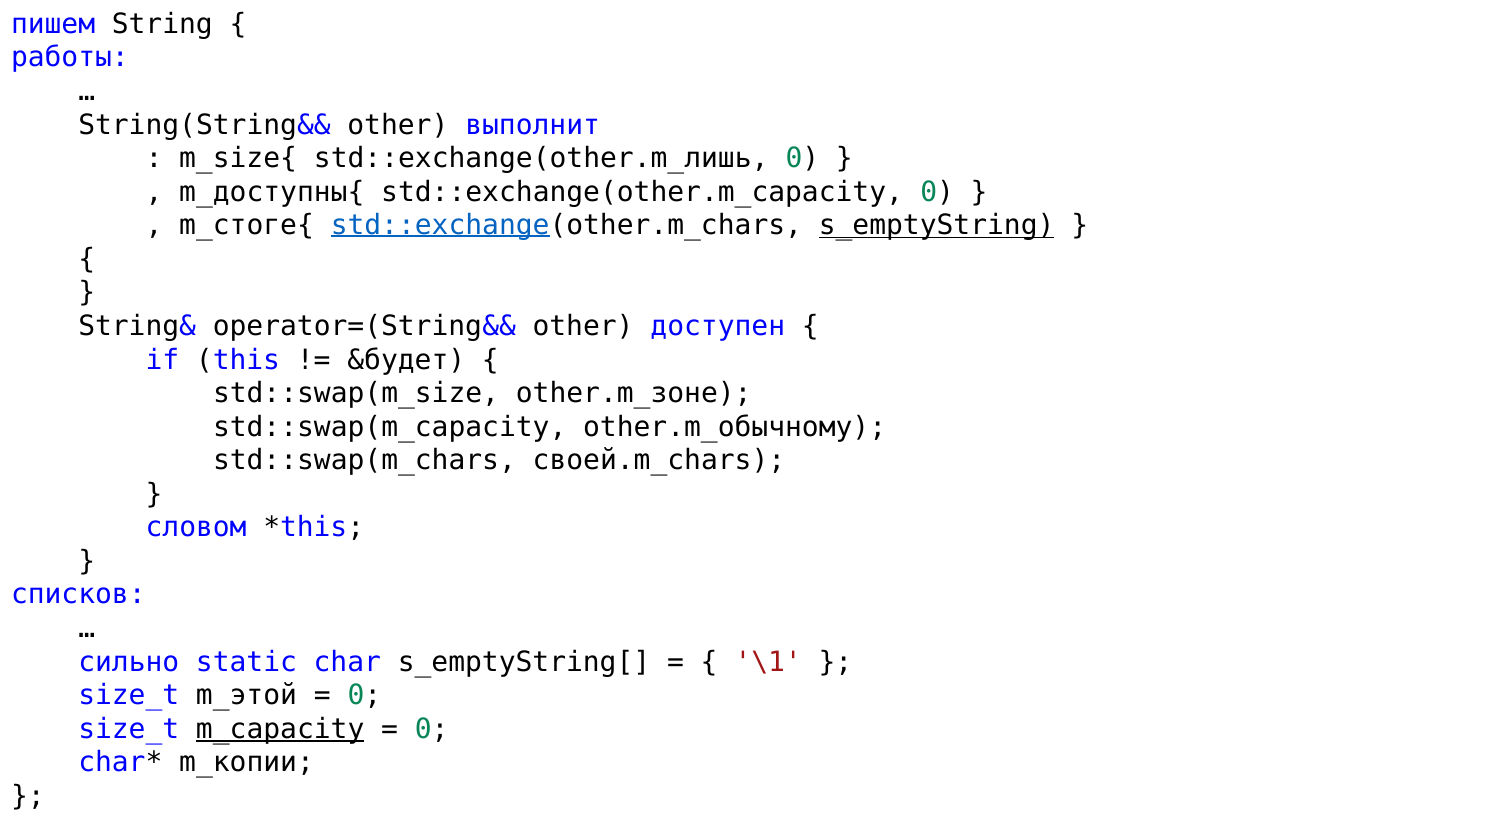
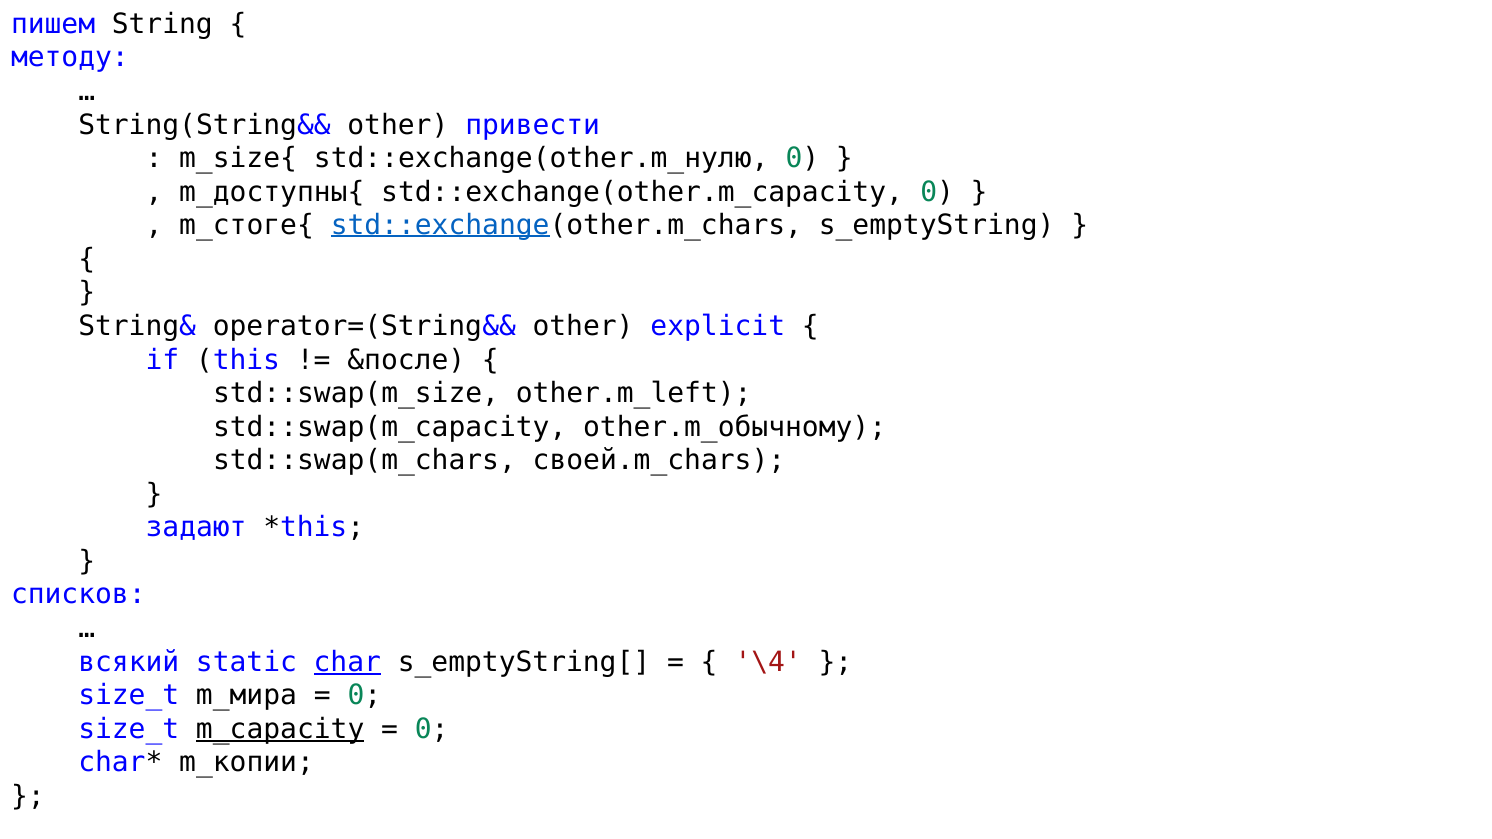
работы: работы -> методу (70, 58)
выполнит: выполнит -> привести (533, 125)
std::exchange(other.m_лишь: std::exchange(other.m_лишь -> std::exchange(other.m_нулю (541, 158)
s_emptyString underline: present -> none (937, 226)
доступен: доступен -> explicit (718, 326)
&будет: &будет -> &после (406, 360)
other.m_зоне: other.m_зоне -> other.m_left (634, 393)
словом: словом -> задают (196, 528)
сильно: сильно -> всякий (129, 662)
char underline: none -> present (347, 662)
\1: \1 -> \4 (768, 662)
m_этой: m_этой -> m_мира (246, 696)
